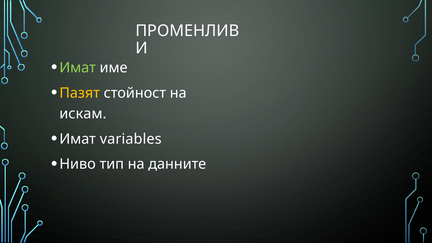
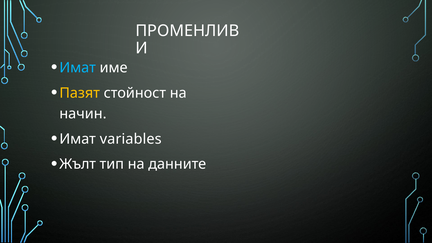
Имат colour: light green -> light blue (78, 68)
искам: искам -> начин (83, 114)
Ниво: Ниво -> Жълт (78, 164)
